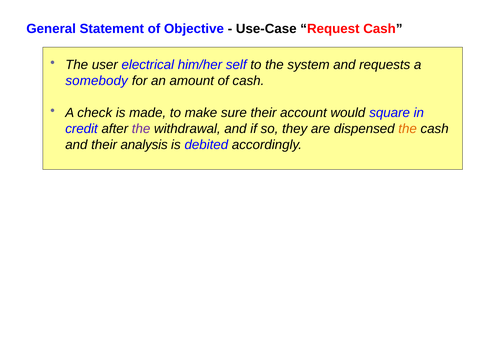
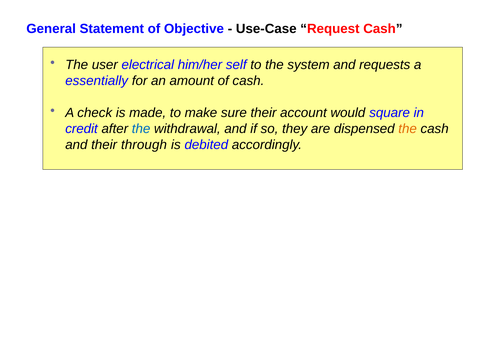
somebody: somebody -> essentially (97, 81)
the colour: purple -> blue (141, 129)
analysis: analysis -> through (144, 145)
